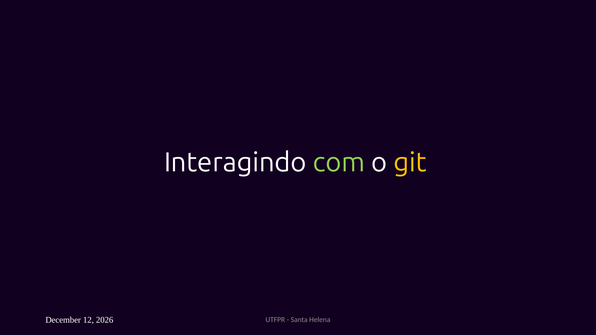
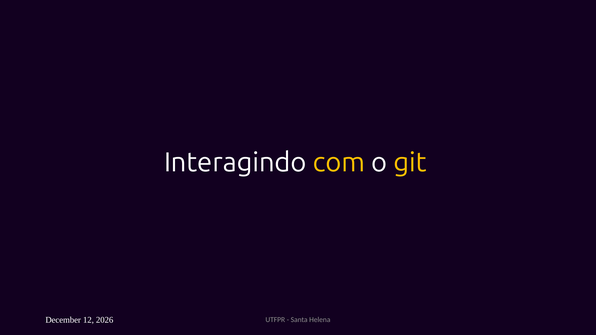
com colour: light green -> yellow (339, 163)
